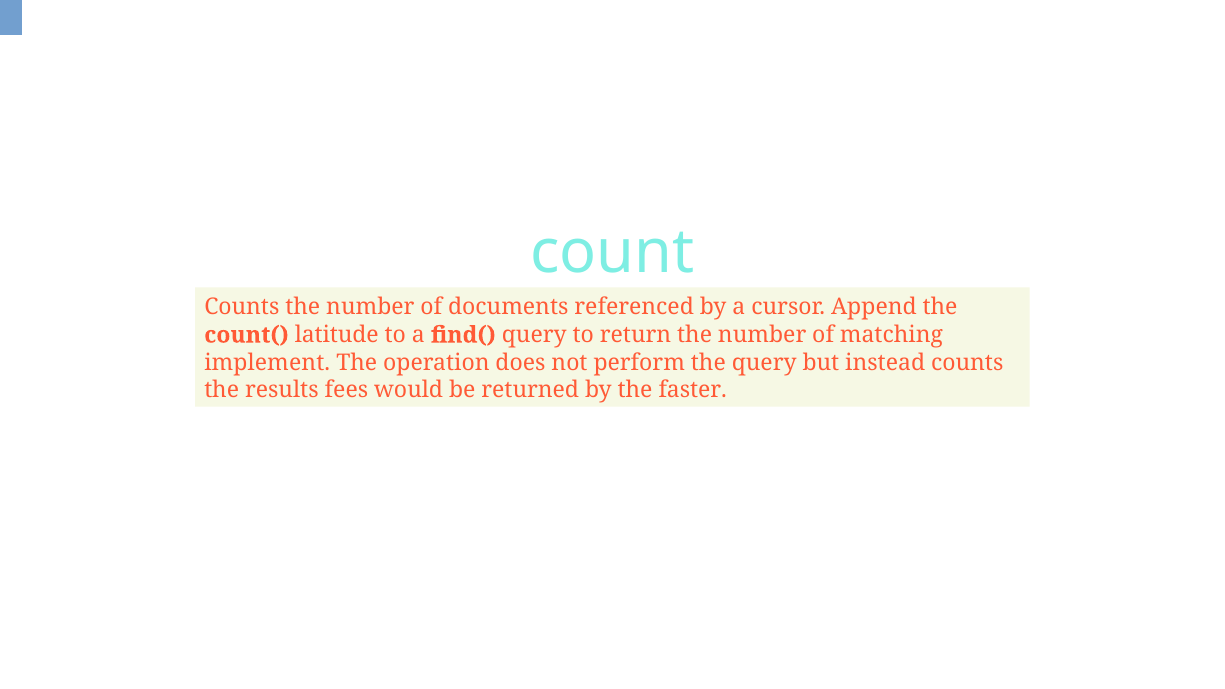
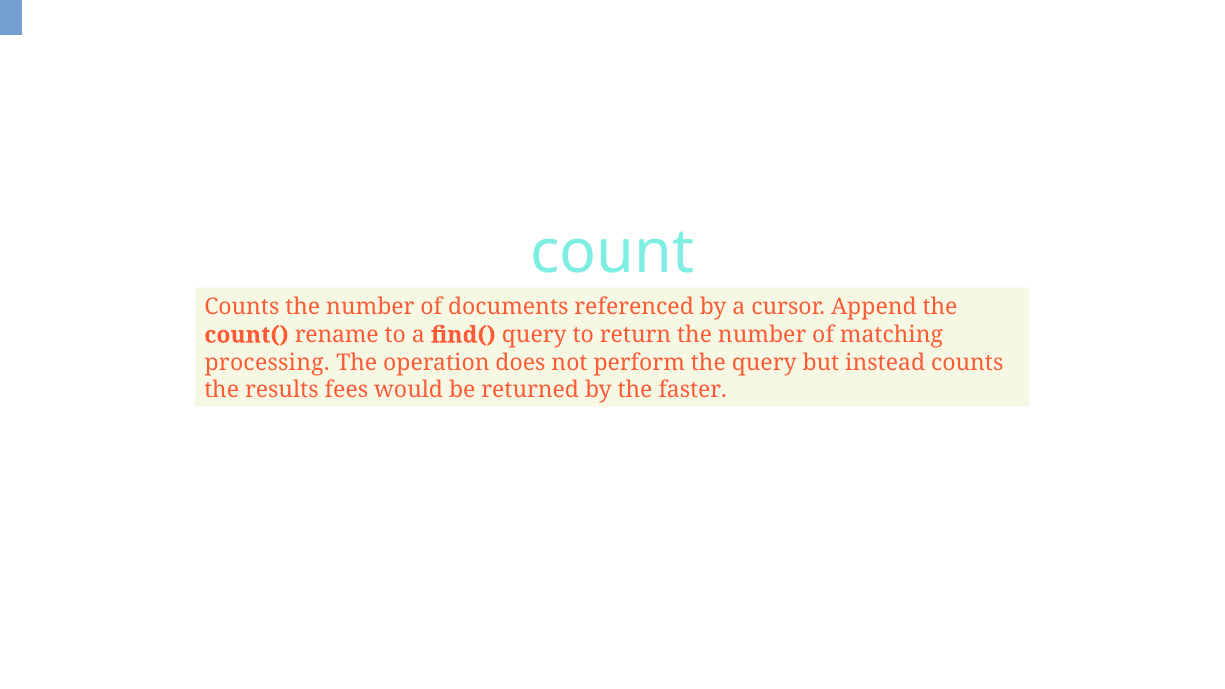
latitude: latitude -> rename (337, 335)
implement: implement -> processing (267, 363)
